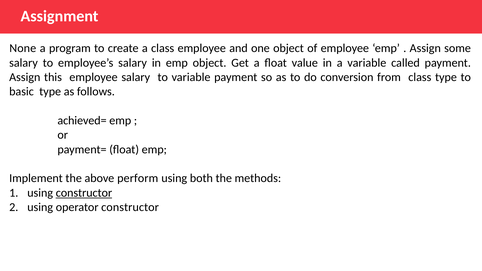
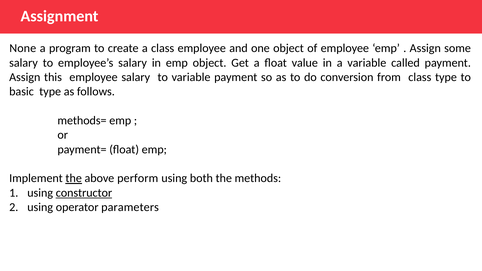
achieved=: achieved= -> methods= (82, 121)
the underline: none -> present (74, 178)
operator constructor: constructor -> parameters (130, 207)
